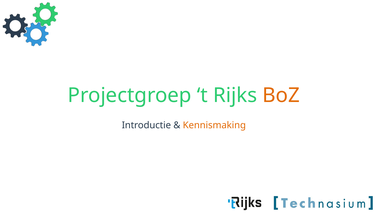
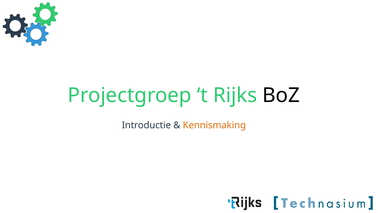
BoZ colour: orange -> black (281, 95)
